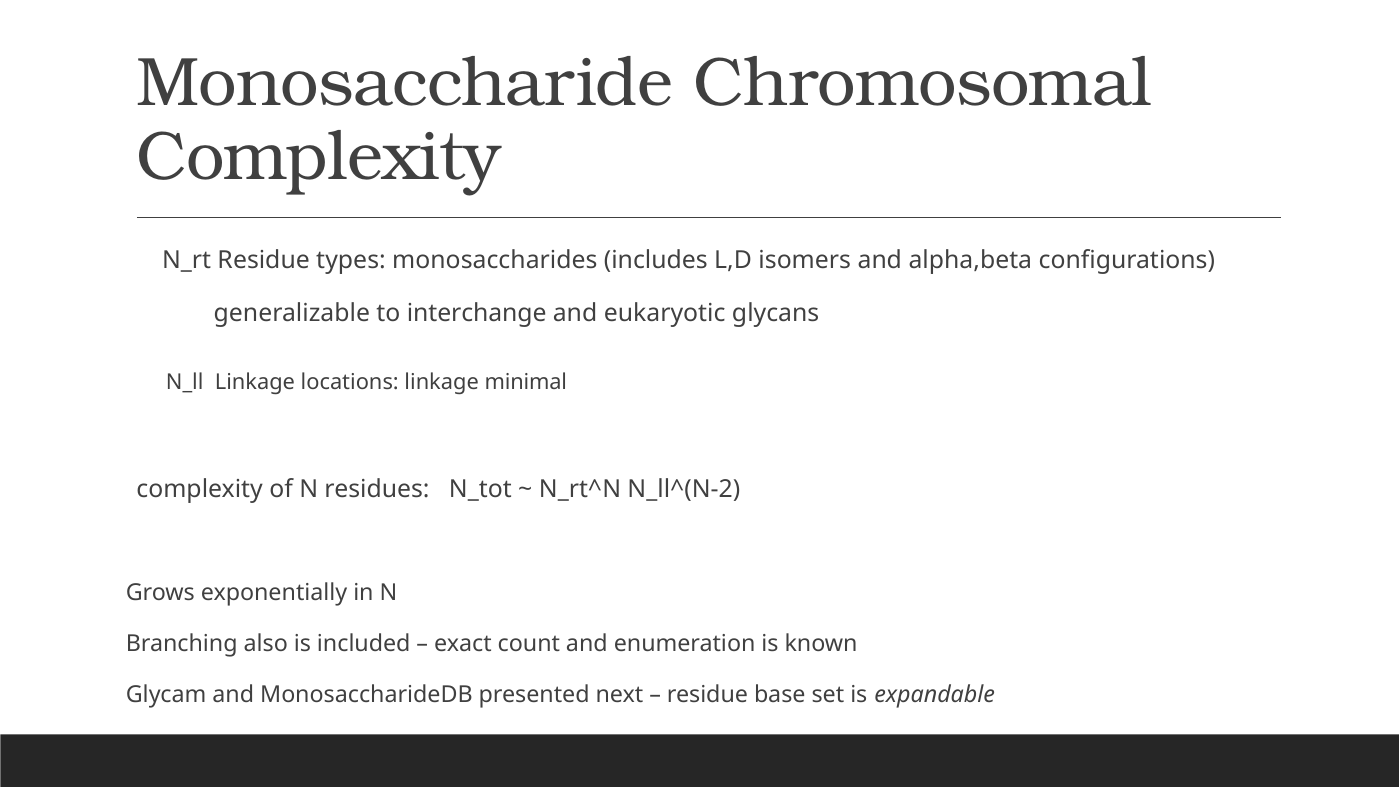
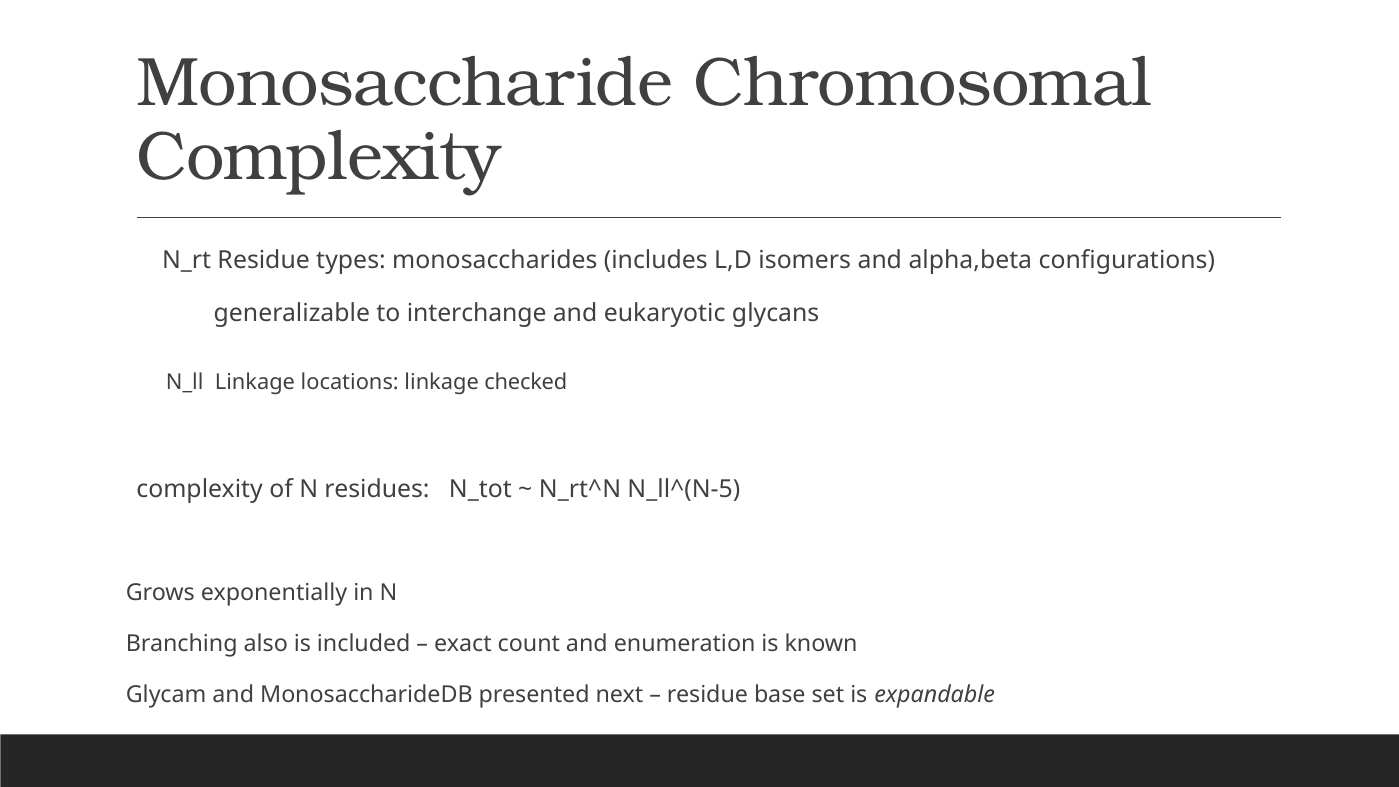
minimal: minimal -> checked (526, 382)
N_ll^(N-2: N_ll^(N-2 -> N_ll^(N-5 (684, 490)
